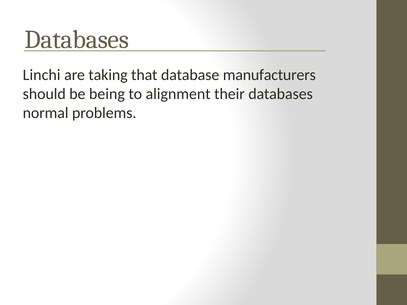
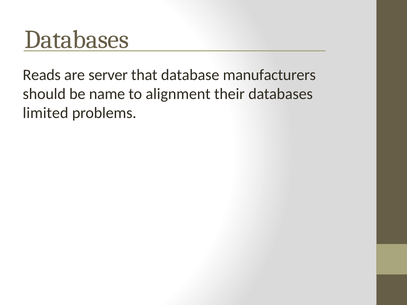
Linchi: Linchi -> Reads (42, 75)
taking: taking -> server (108, 75)
being: being -> name (107, 94)
normal: normal -> limited (46, 113)
